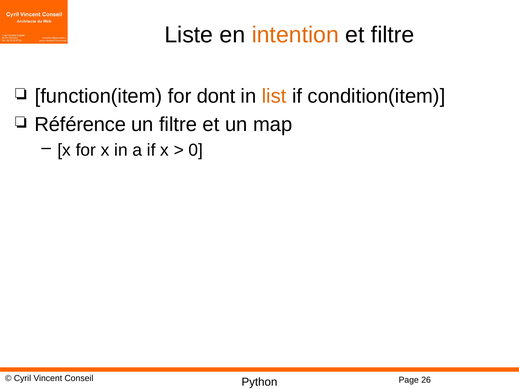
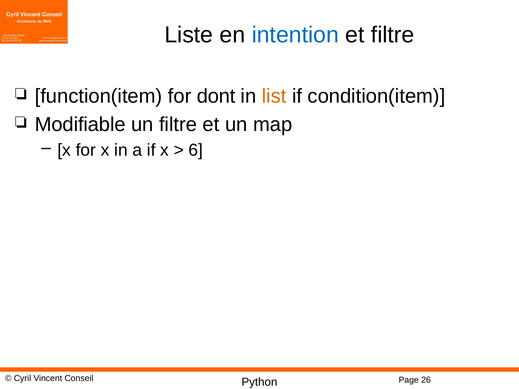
intention colour: orange -> blue (295, 35)
Référence: Référence -> Modifiable (80, 125)
0: 0 -> 6 (196, 150)
